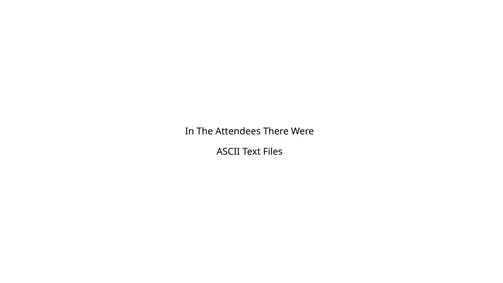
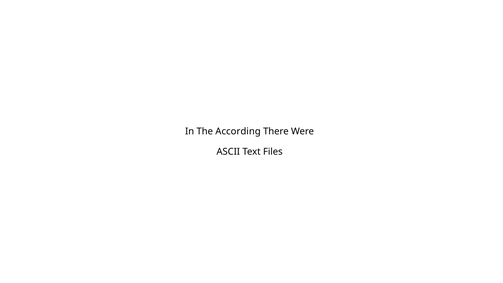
Attendees: Attendees -> According (238, 131)
